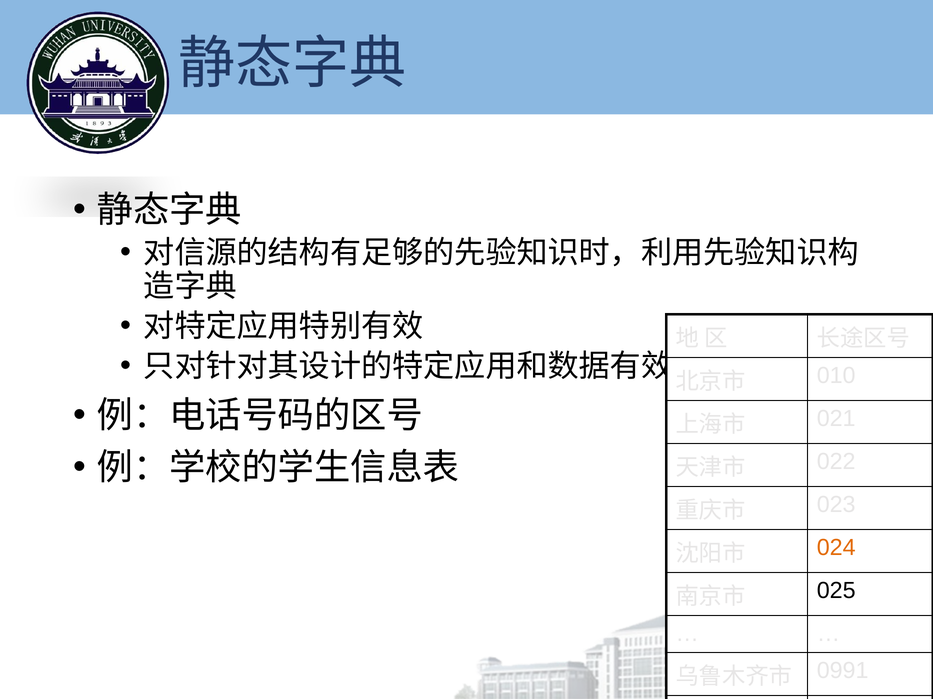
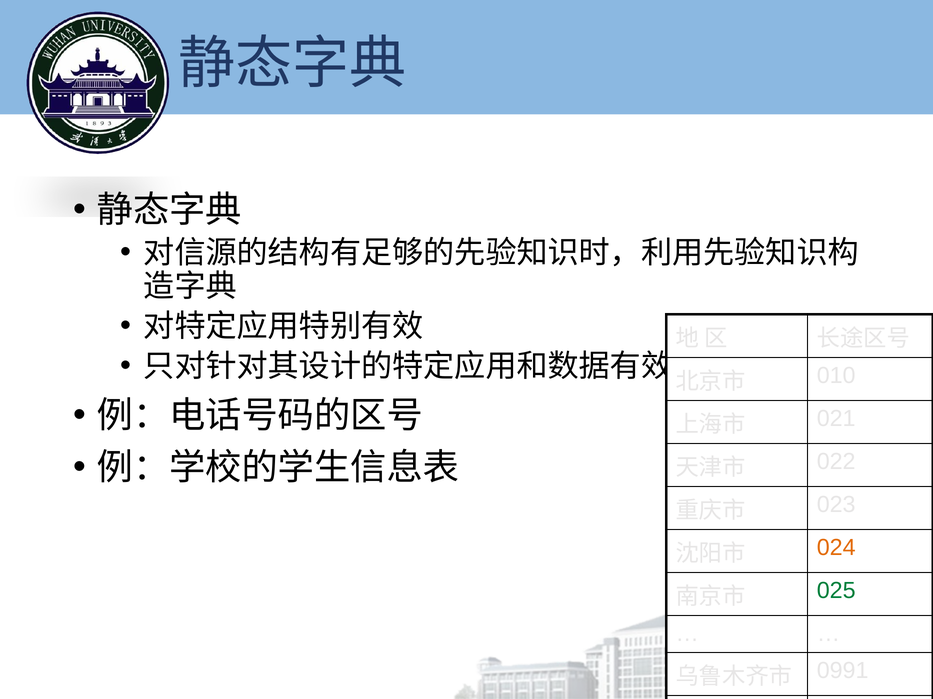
025 colour: black -> green (836, 591)
